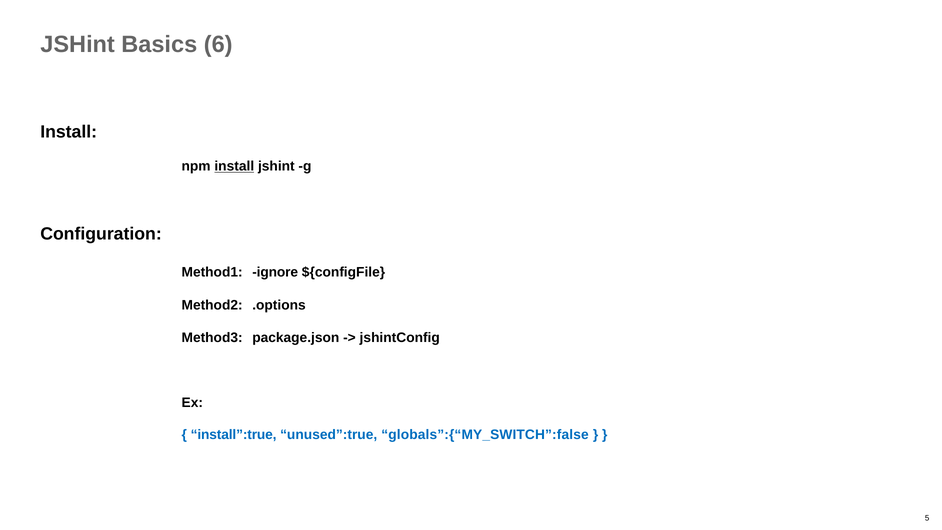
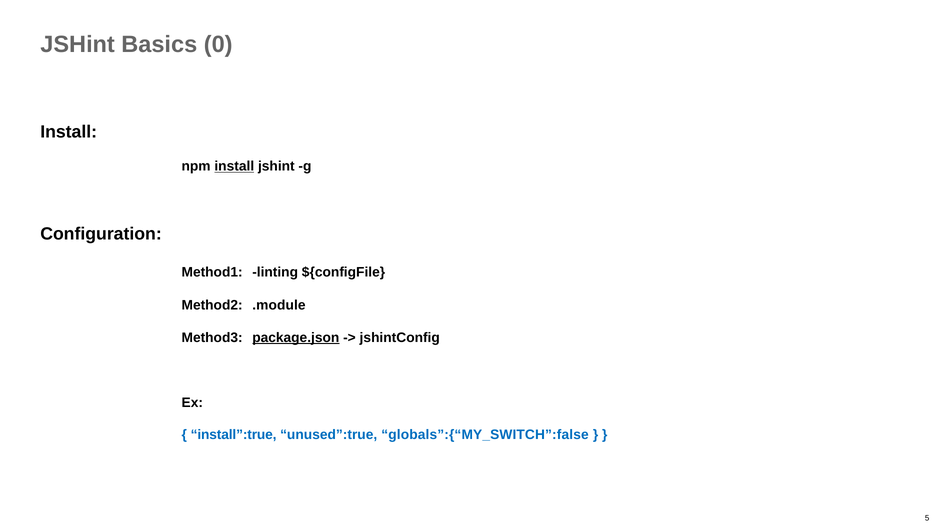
6: 6 -> 0 (218, 44)
ignore: ignore -> linting (275, 272)
.options: .options -> .module (279, 305)
package.json underline: none -> present (296, 338)
